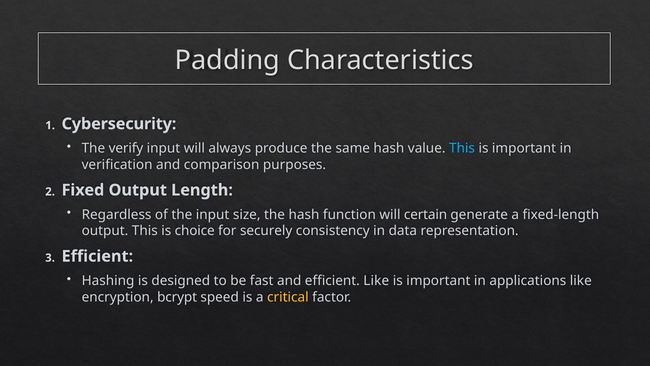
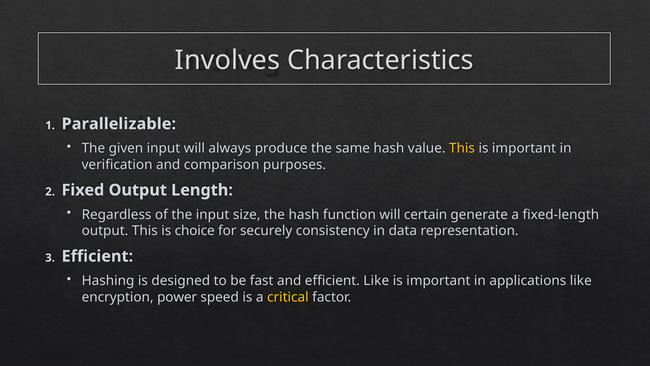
Padding: Padding -> Involves (228, 60)
Cybersecurity: Cybersecurity -> Parallelizable (119, 124)
verify: verify -> given (126, 148)
This colour: light blue -> yellow (462, 148)
bcrypt: bcrypt -> power (177, 297)
